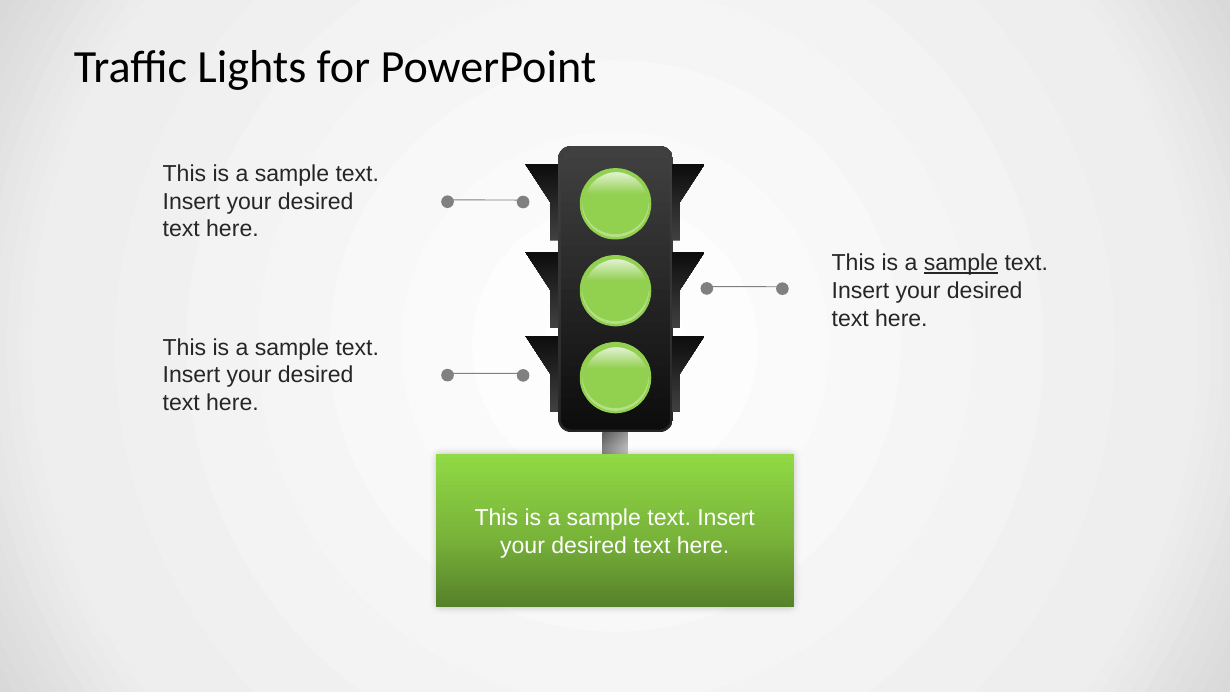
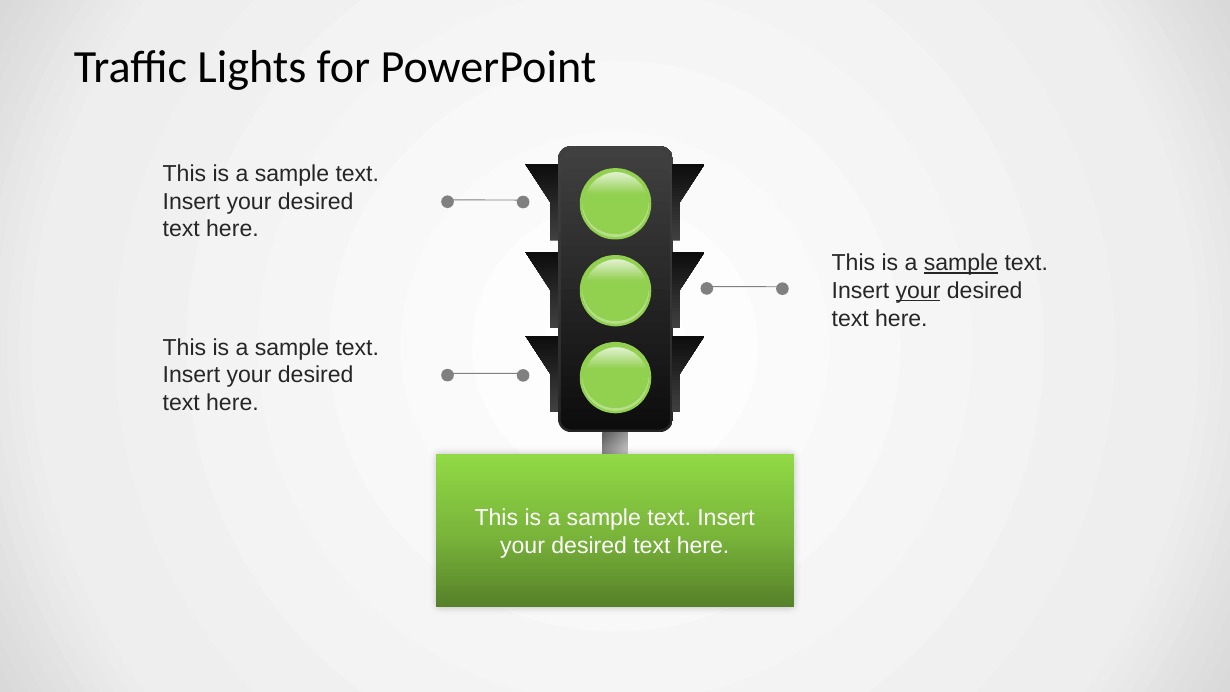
your underline: none -> present (918, 291)
